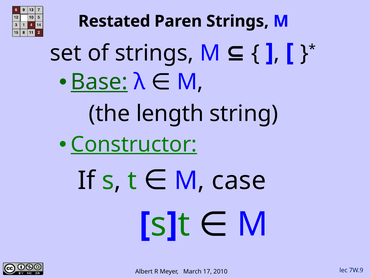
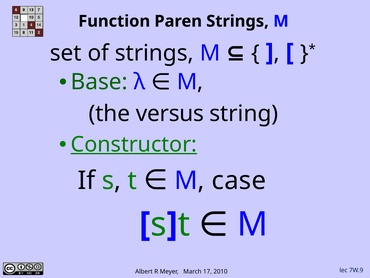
Restated: Restated -> Function (114, 21)
Base underline: present -> none (99, 82)
length: length -> versus (170, 113)
